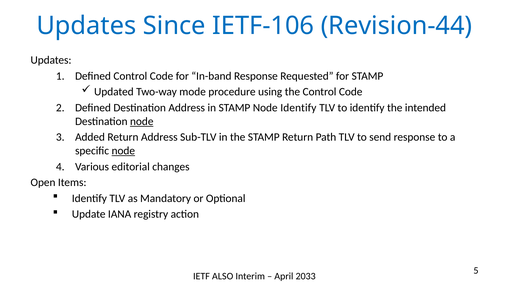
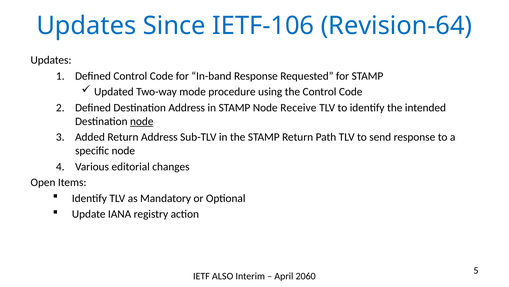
Revision-44: Revision-44 -> Revision-64 (397, 26)
Node Identify: Identify -> Receive (298, 107)
node underline: present -> none (123, 150)
2033: 2033 -> 2060 (306, 276)
